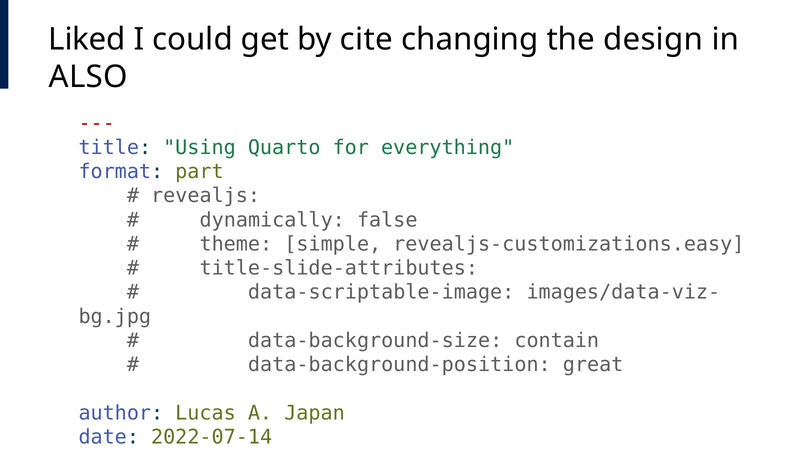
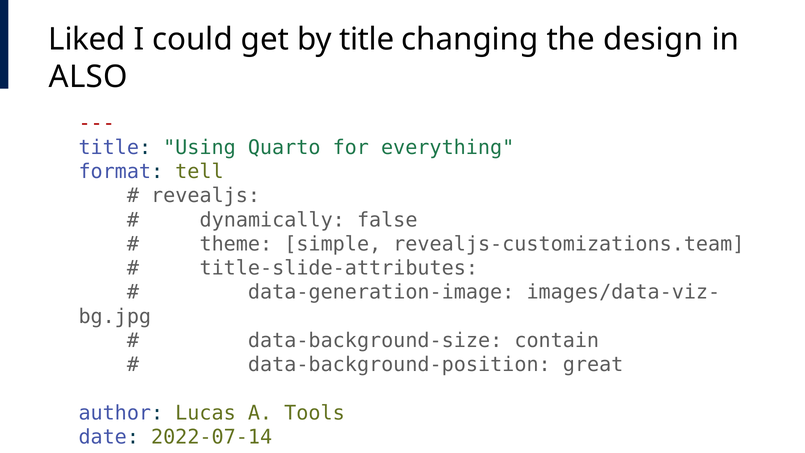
by cite: cite -> title (367, 39)
part: part -> tell (199, 171)
revealjs-customizations.easy: revealjs-customizations.easy -> revealjs-customizations.team (569, 244)
data-scriptable-image: data-scriptable-image -> data-generation-image (381, 292)
Japan: Japan -> Tools (315, 413)
